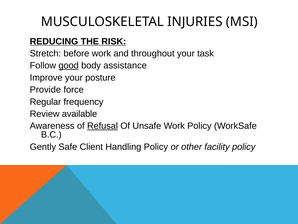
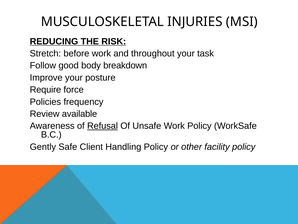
good underline: present -> none (69, 65)
assistance: assistance -> breakdown (125, 65)
Provide: Provide -> Require (45, 90)
Regular: Regular -> Policies (45, 102)
